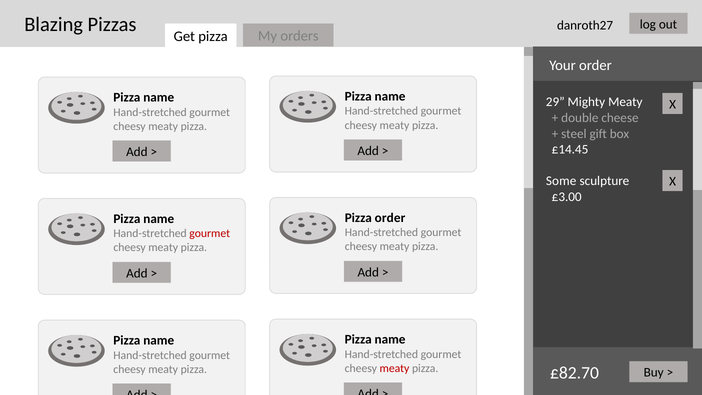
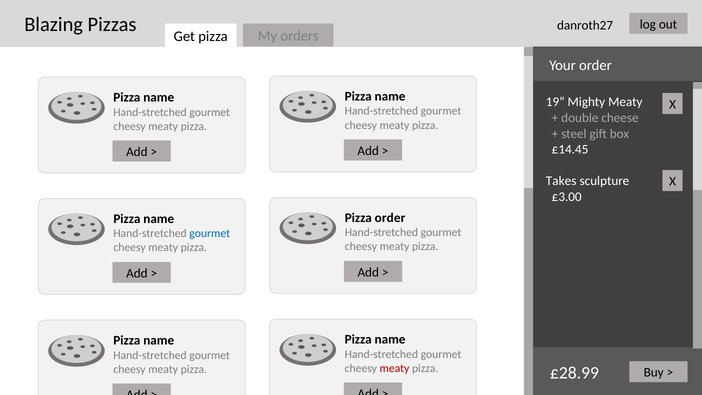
29: 29 -> 19 (555, 102)
Some: Some -> Takes (561, 181)
gourmet colour: red -> blue (210, 233)
£82.70: £82.70 -> £28.99 (575, 373)
